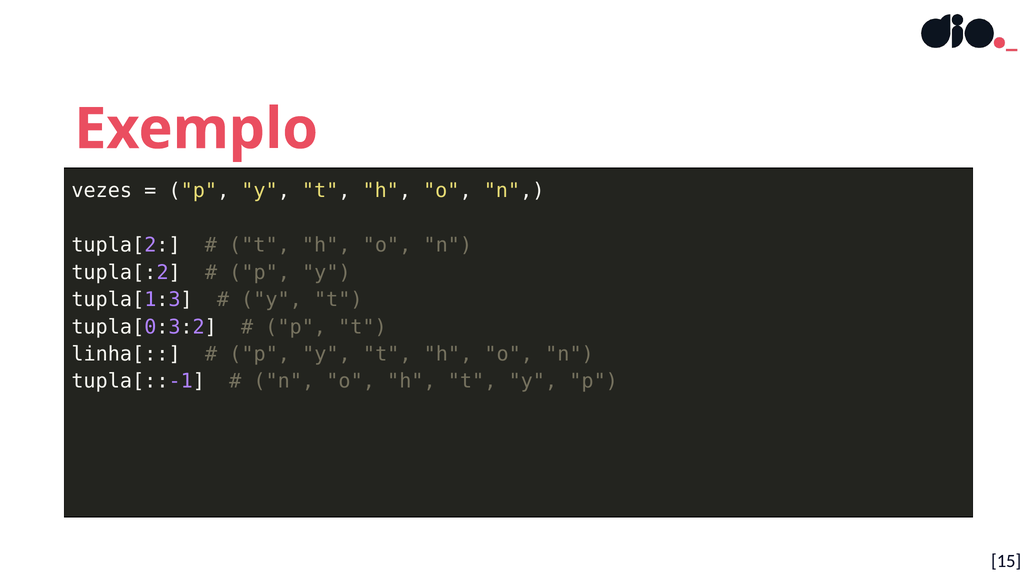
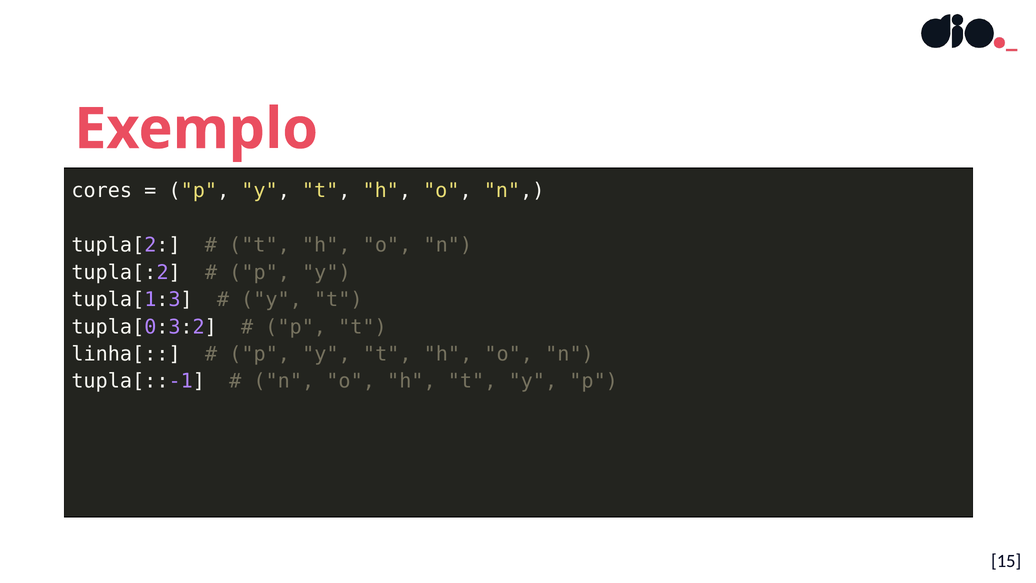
vezes: vezes -> cores (102, 191)
